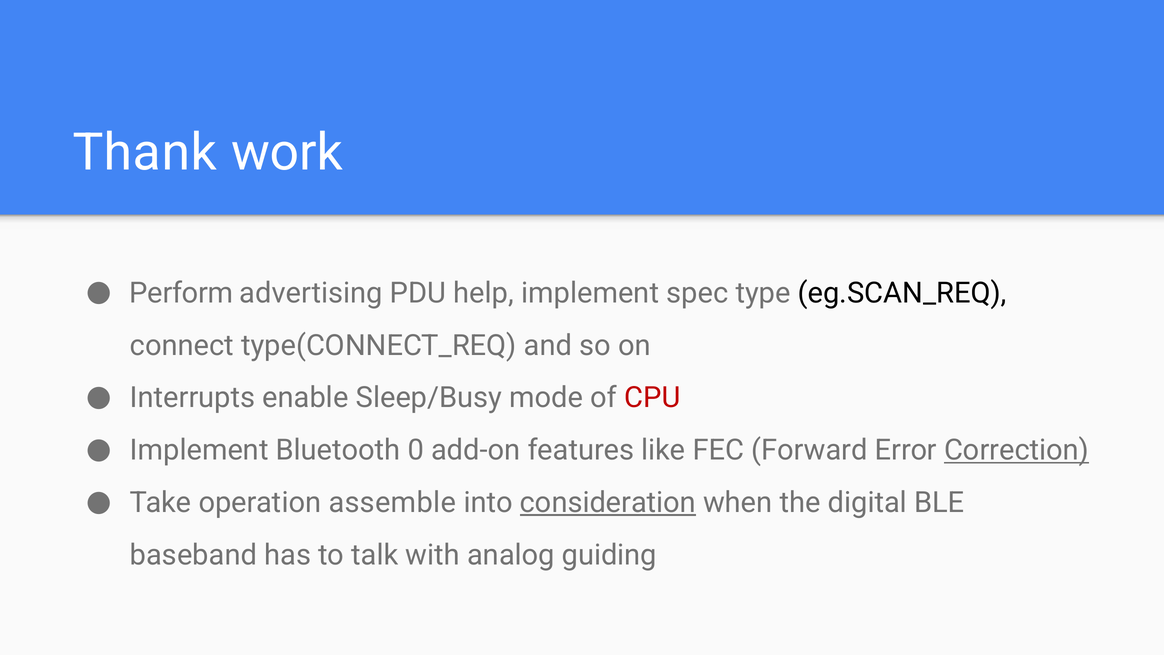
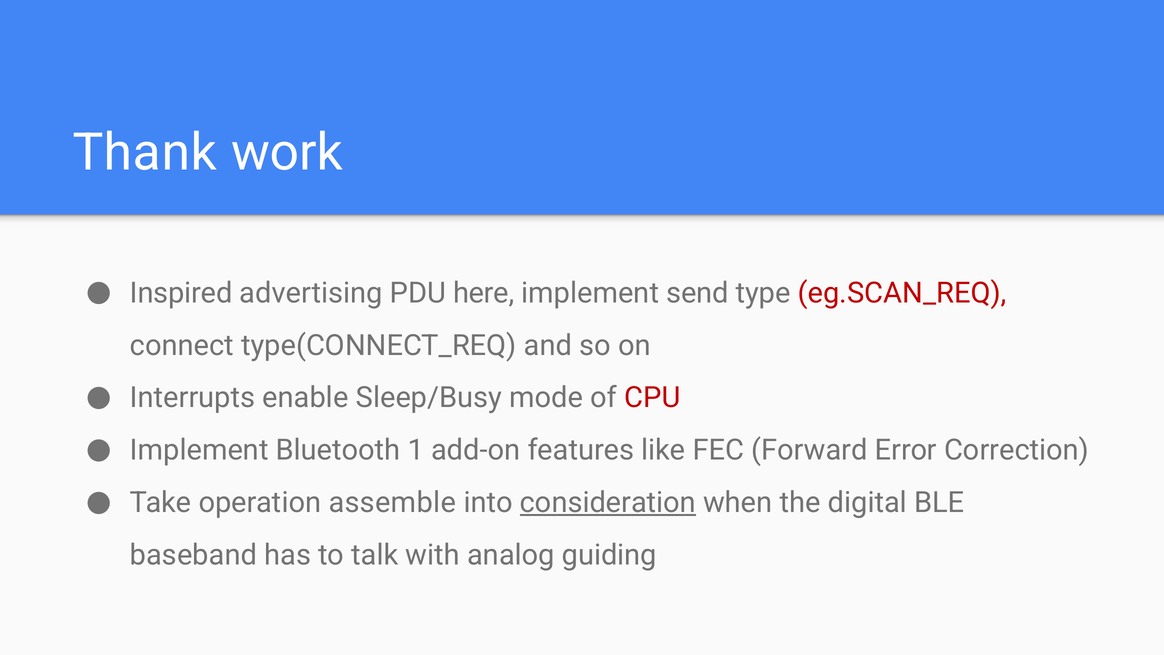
Perform: Perform -> Inspired (181, 293)
help: help -> here (484, 293)
spec: spec -> send (697, 293)
eg.SCAN_REQ colour: black -> red (902, 293)
0: 0 -> 1 (416, 450)
Correction underline: present -> none (1017, 450)
